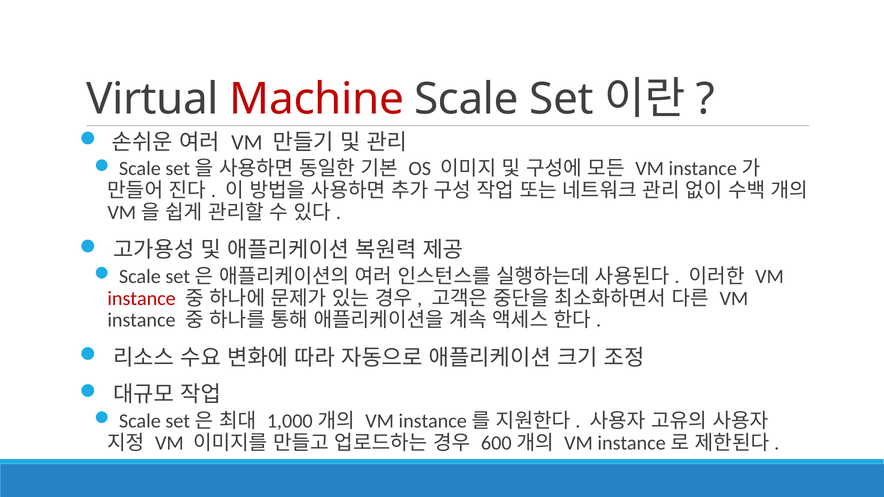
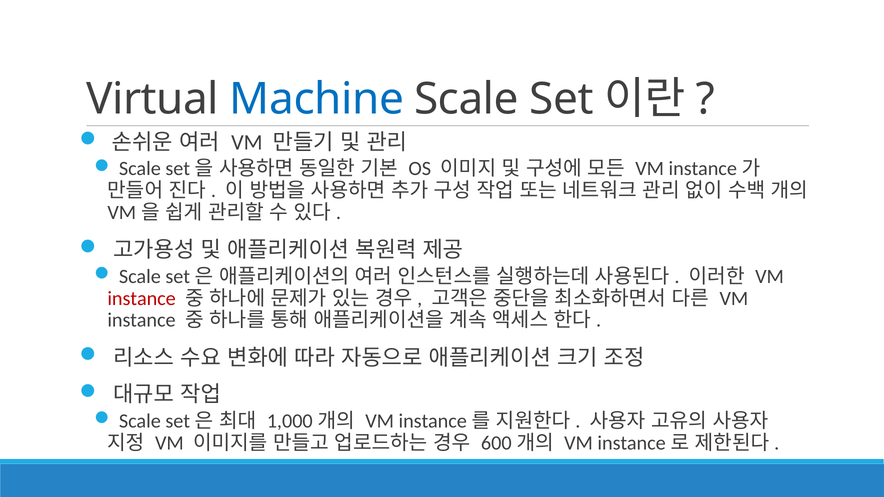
Machine colour: red -> blue (317, 99)
